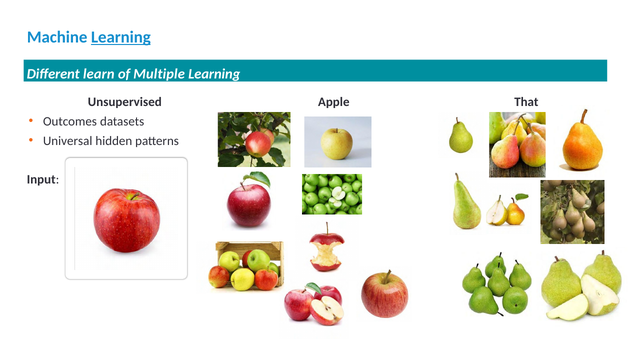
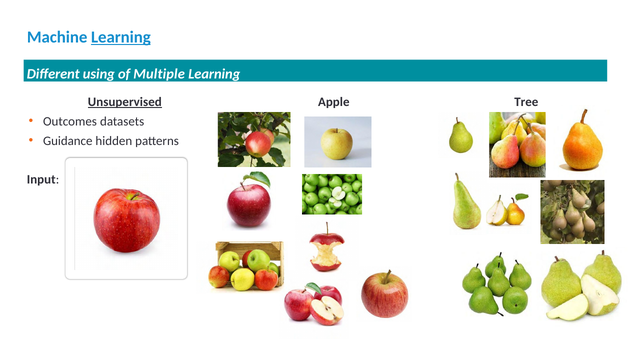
learn: learn -> using (99, 74)
Unsupervised underline: none -> present (125, 102)
That: That -> Tree (526, 102)
Universal: Universal -> Guidance (68, 141)
